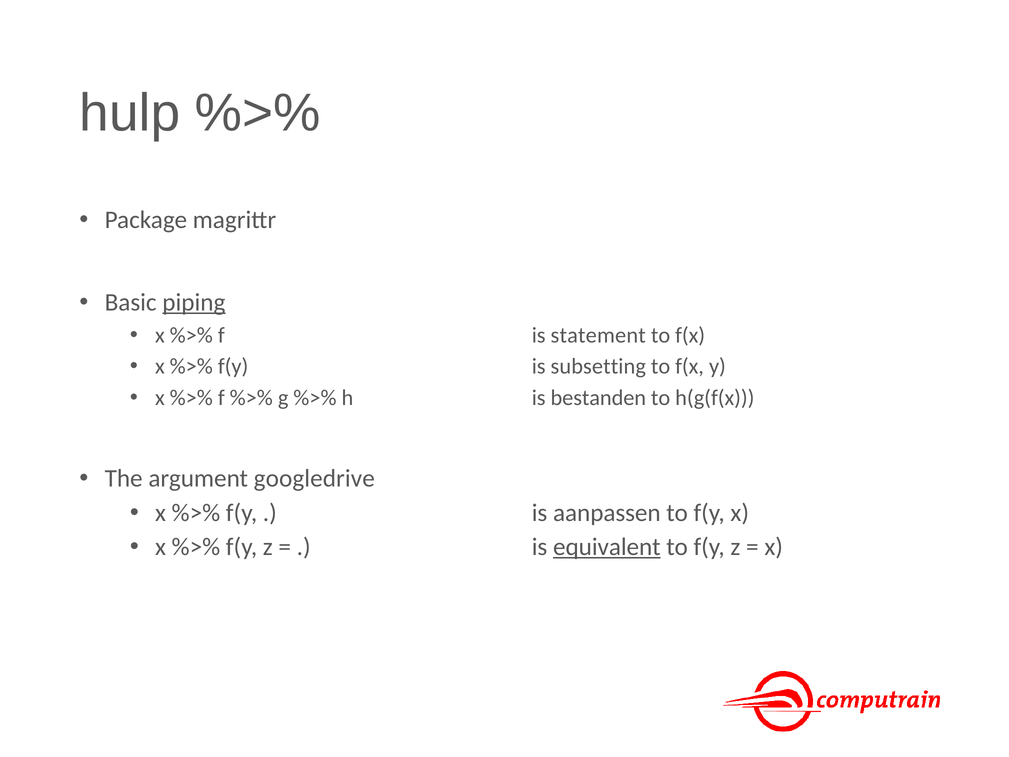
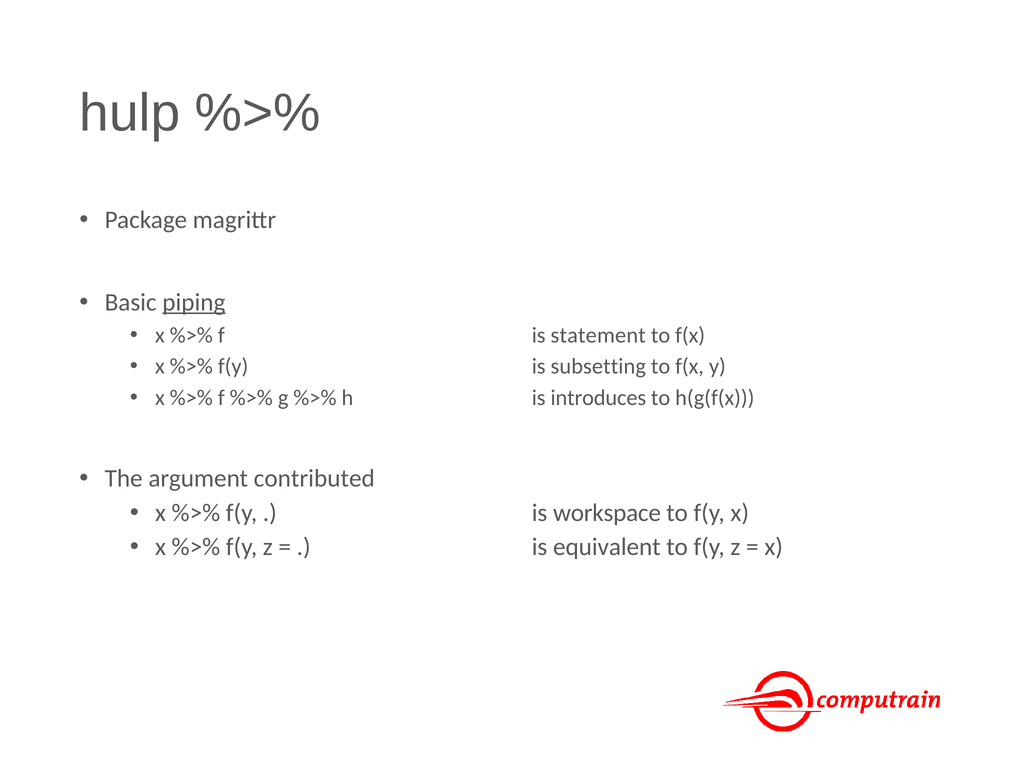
bestanden: bestanden -> introduces (598, 397)
googledrive: googledrive -> contributed (314, 478)
aanpassen: aanpassen -> workspace (607, 513)
equivalent underline: present -> none (607, 547)
